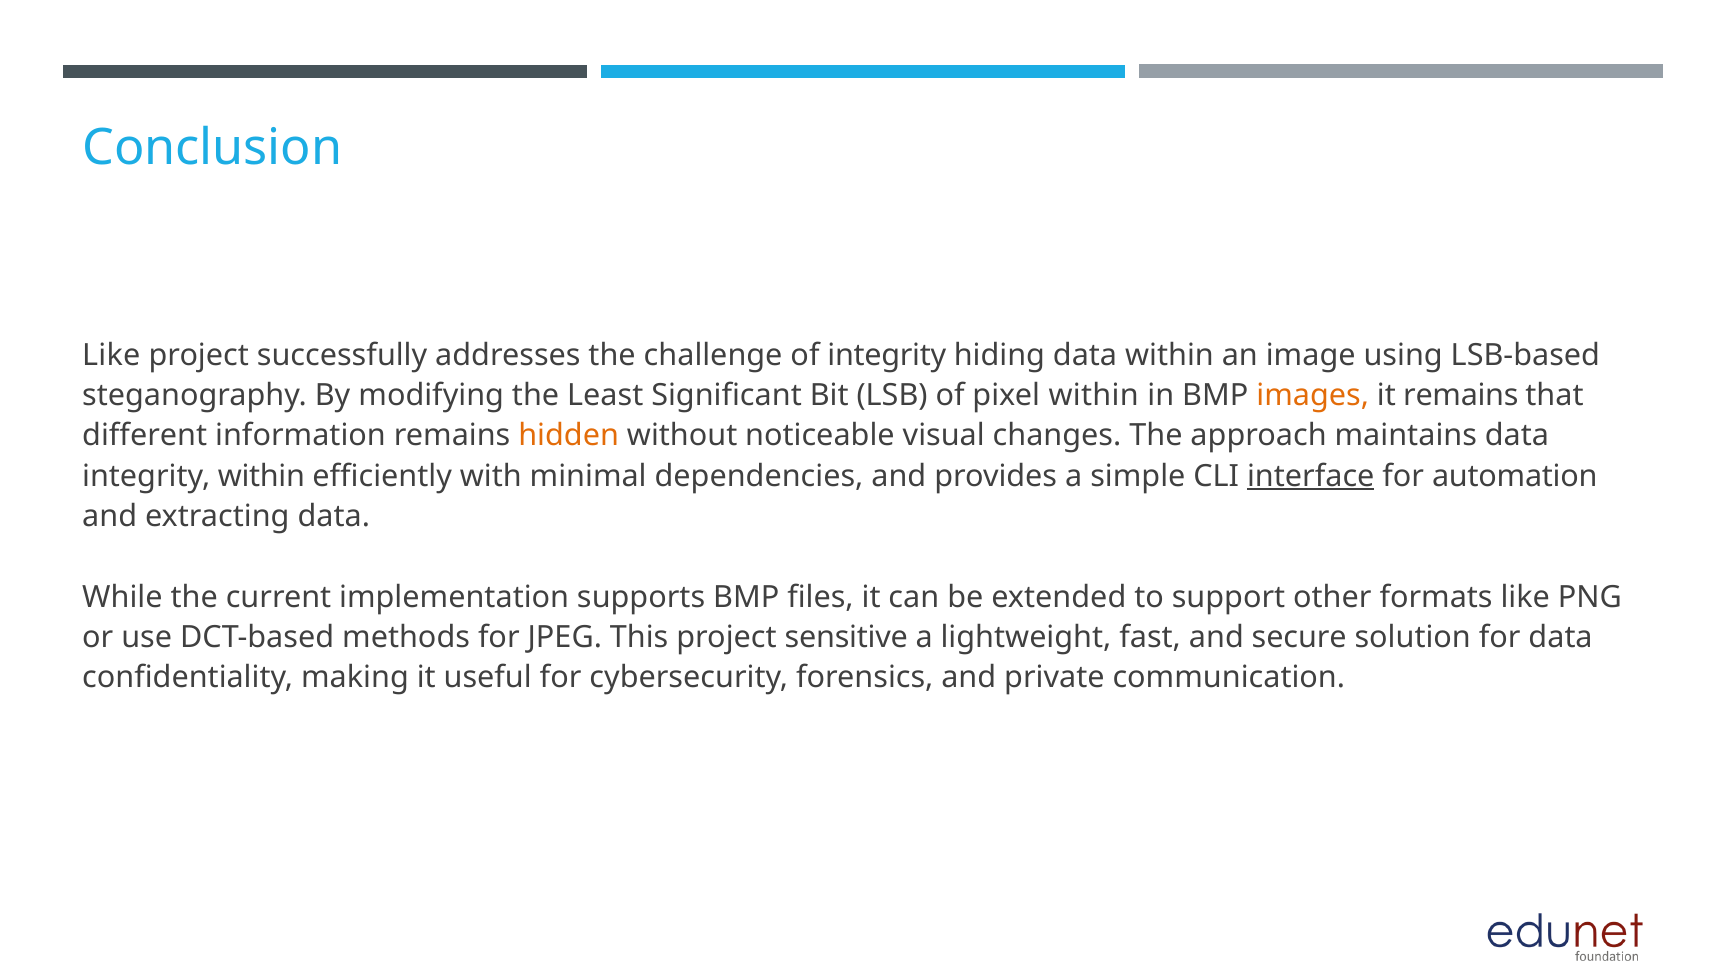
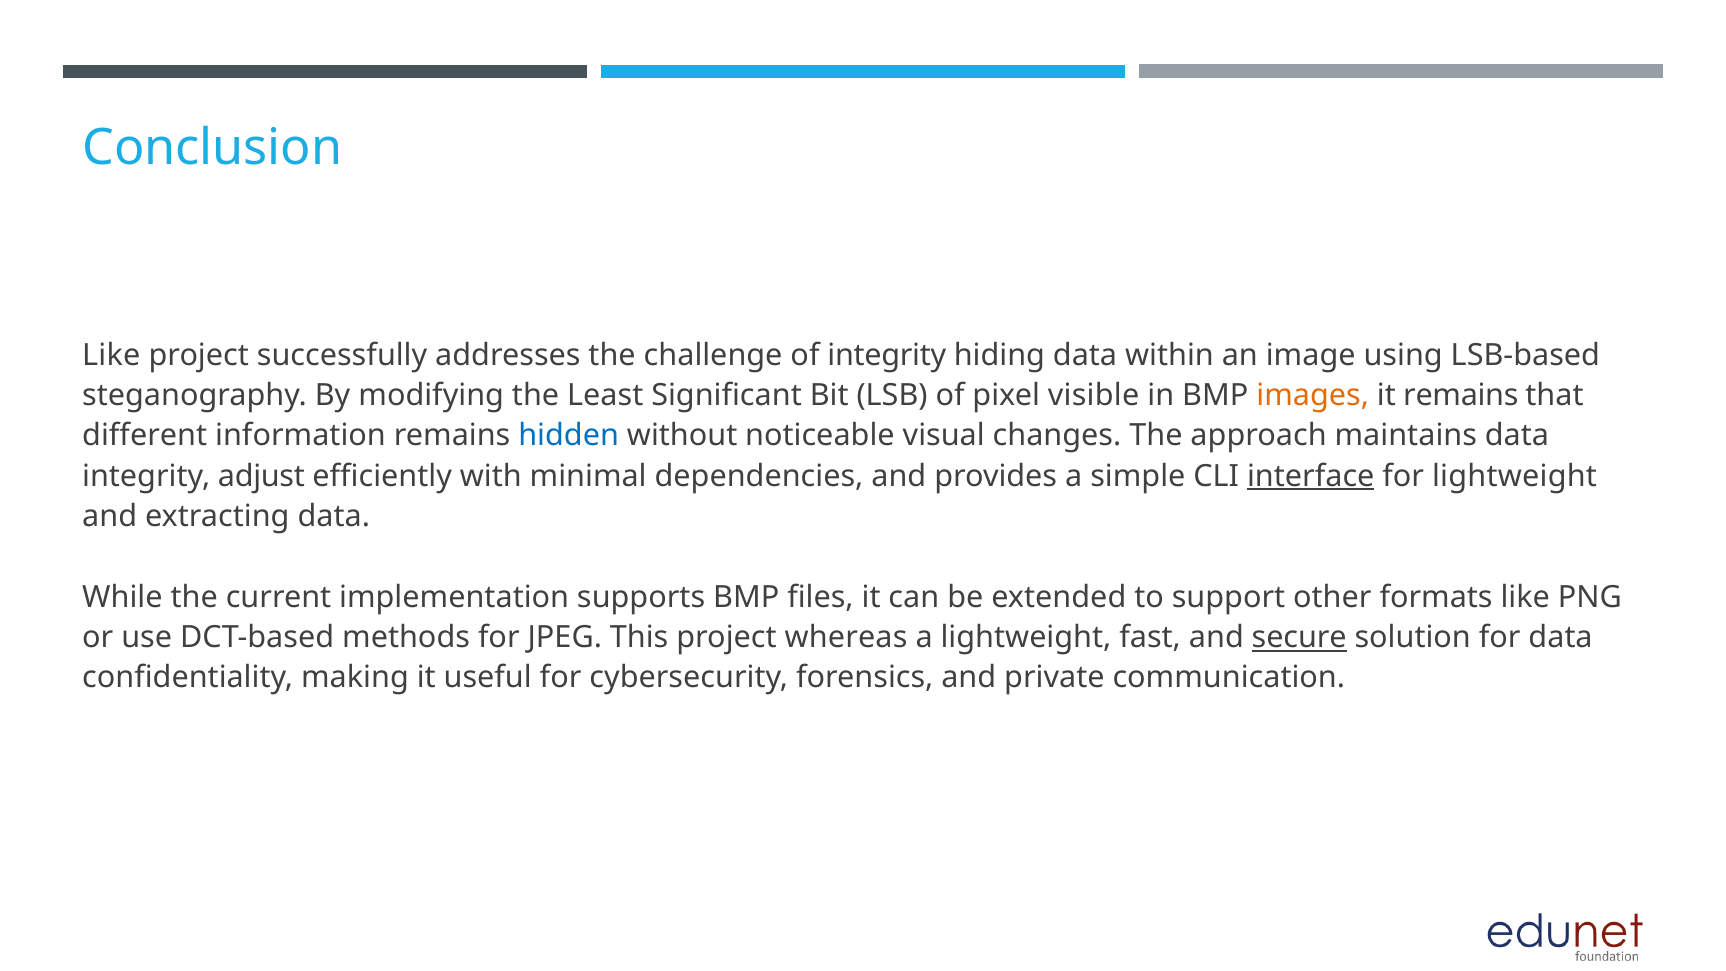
pixel within: within -> visible (1094, 395)
hidden colour: orange -> blue (569, 436)
integrity within: within -> adjust (261, 476)
for automation: automation -> lightweight (1515, 476)
sensitive: sensitive -> whereas (846, 637)
secure underline: none -> present (1299, 637)
